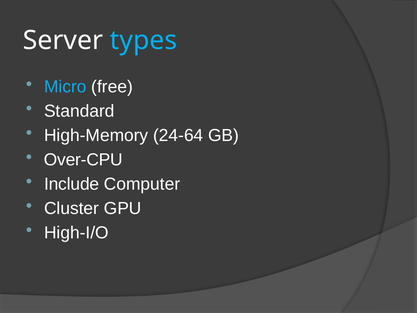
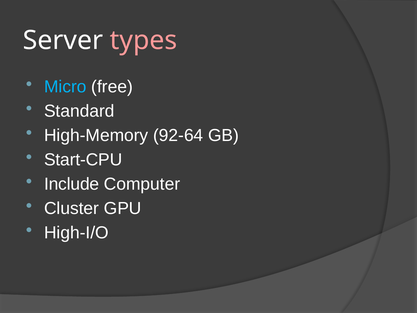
types colour: light blue -> pink (144, 40)
24-64: 24-64 -> 92-64 (178, 135)
Over-CPU: Over-CPU -> Start-CPU (83, 160)
